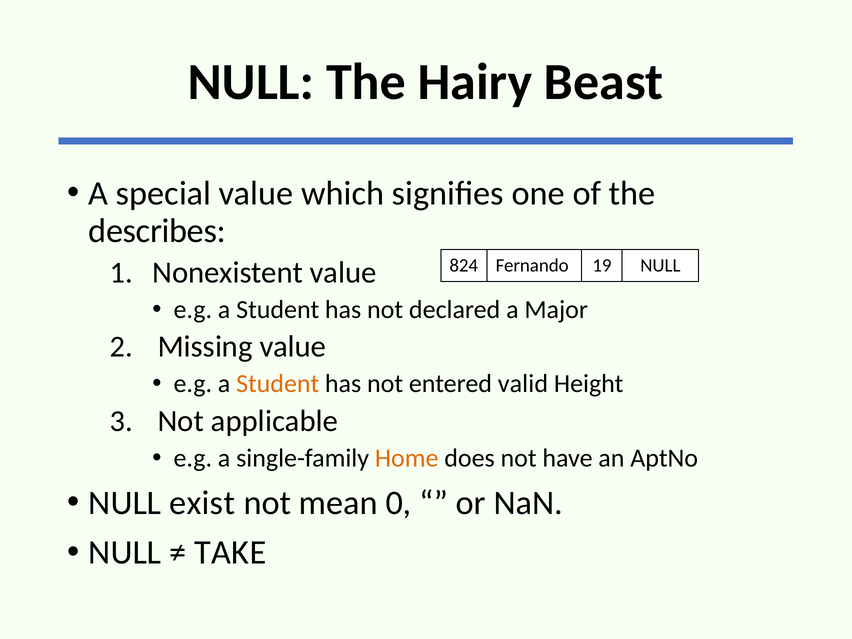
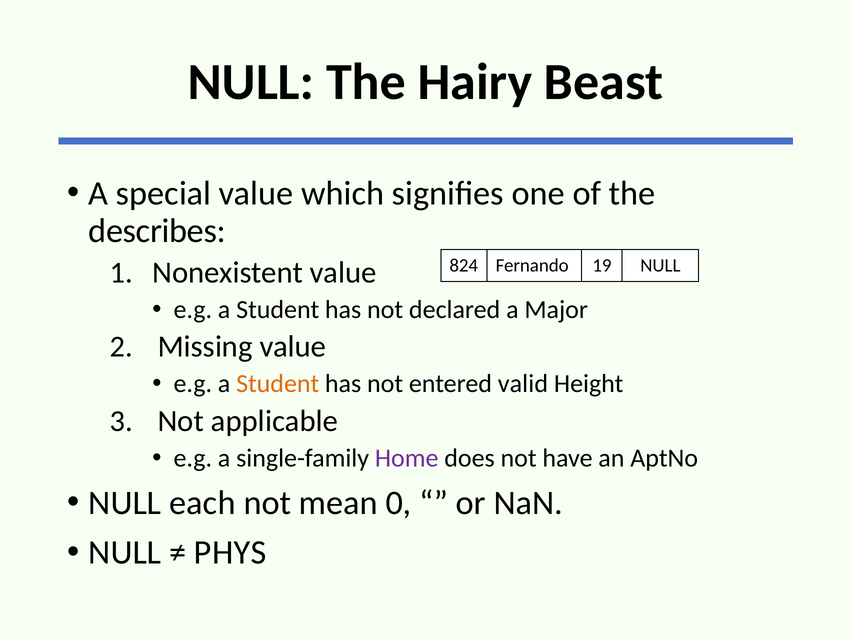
Home colour: orange -> purple (407, 458)
exist: exist -> each (202, 503)
TAKE: TAKE -> PHYS (230, 553)
